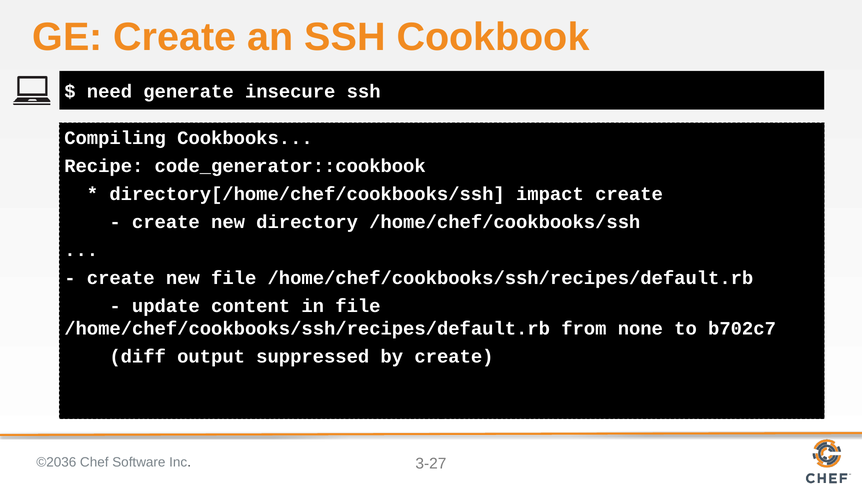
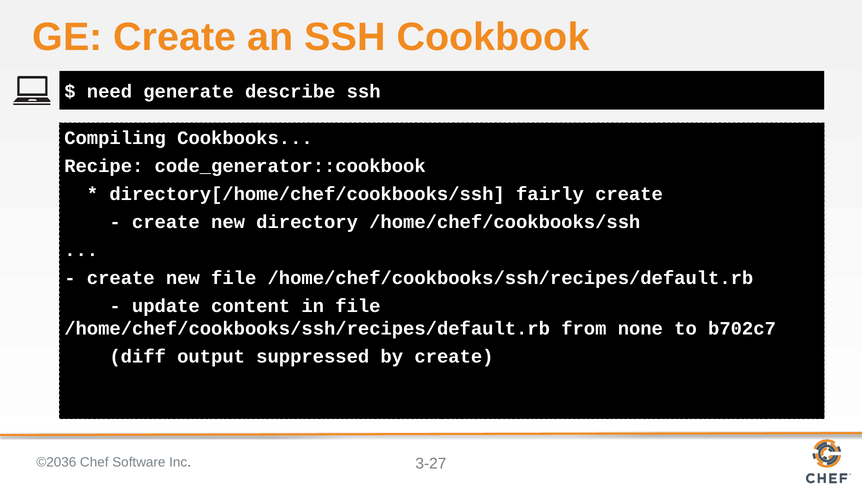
insecure: insecure -> describe (290, 92)
impact: impact -> fairly (550, 194)
